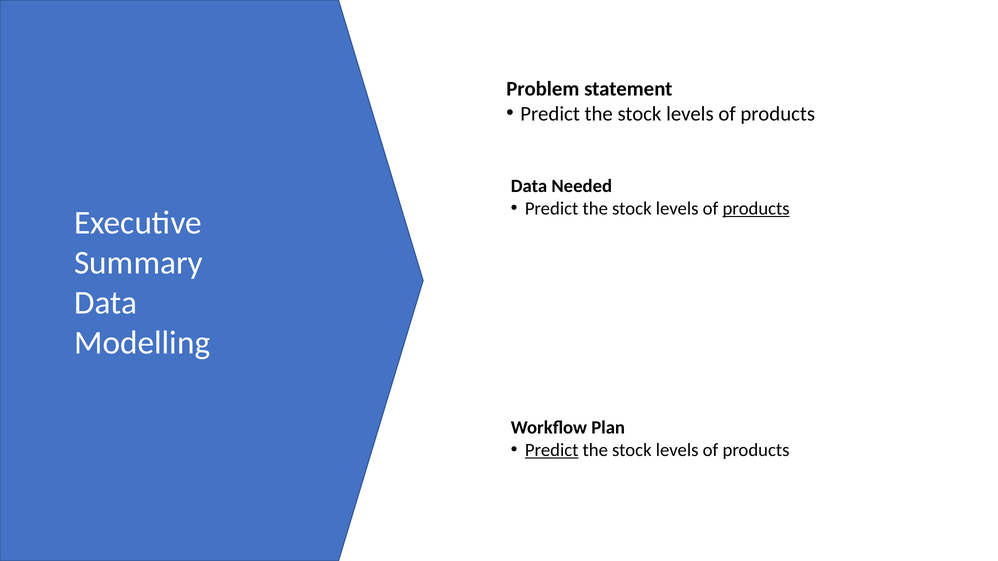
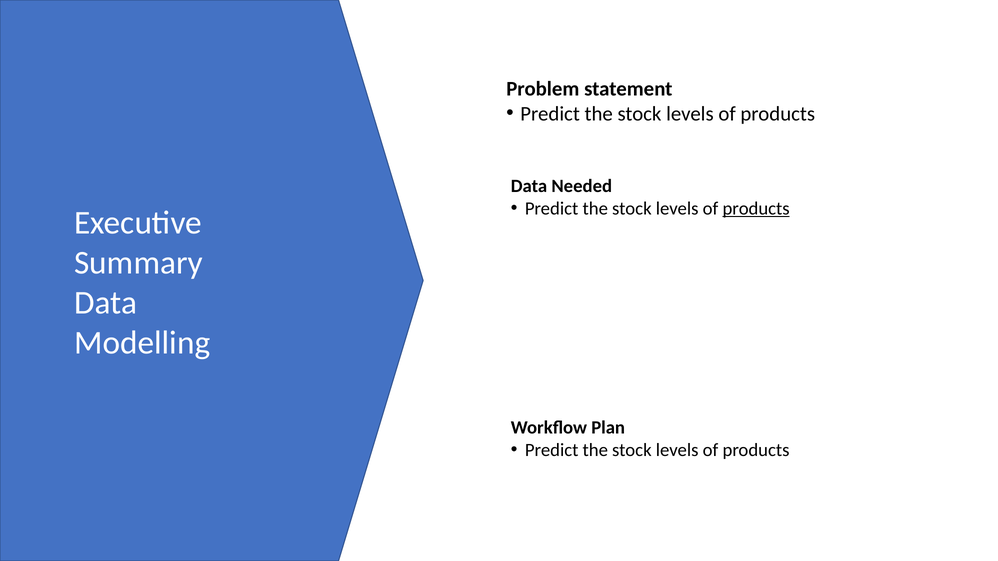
Predict underline: present -> none (552, 450)
